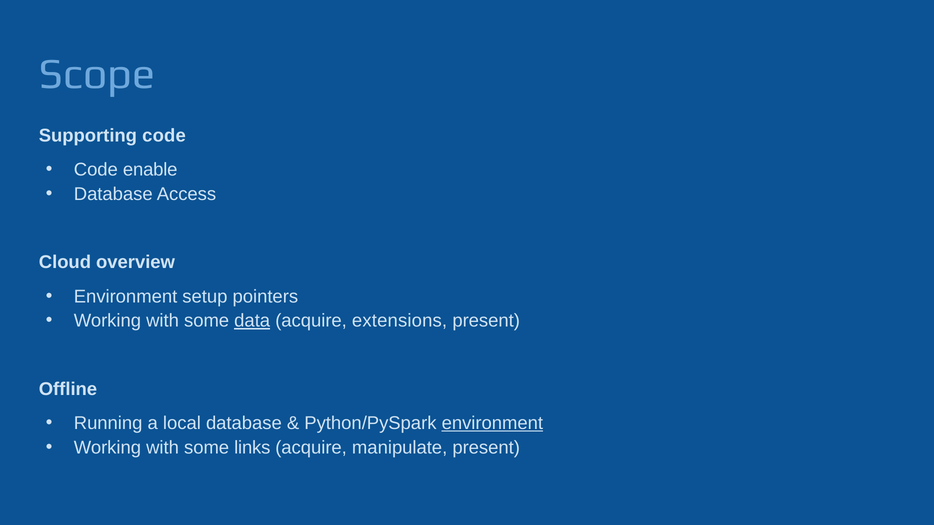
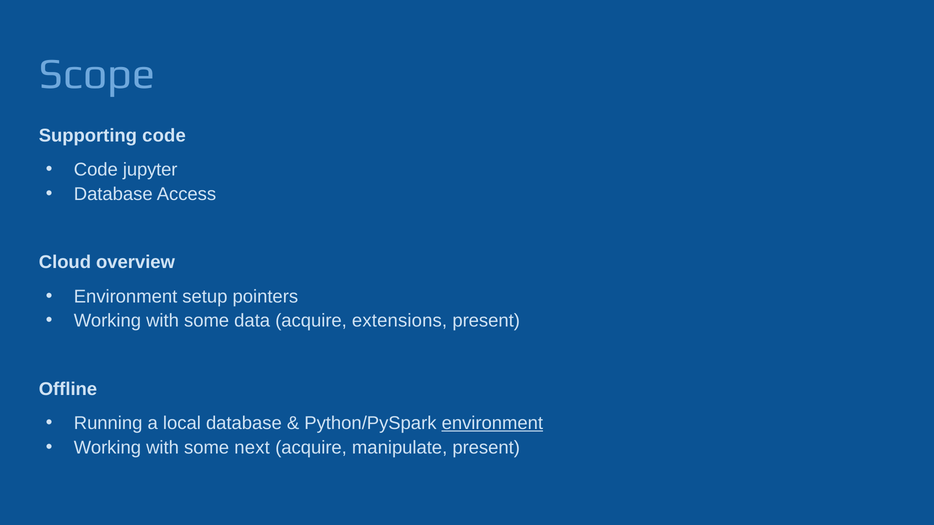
enable: enable -> jupyter (150, 170)
data underline: present -> none (252, 321)
links: links -> next (252, 448)
